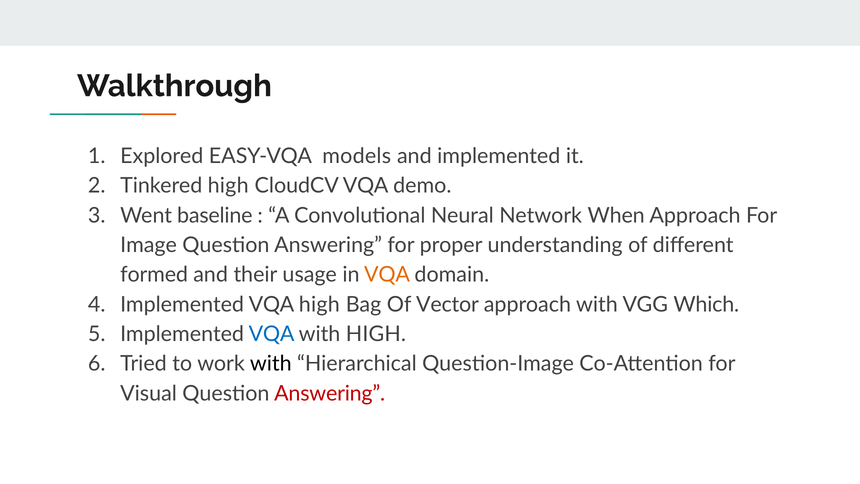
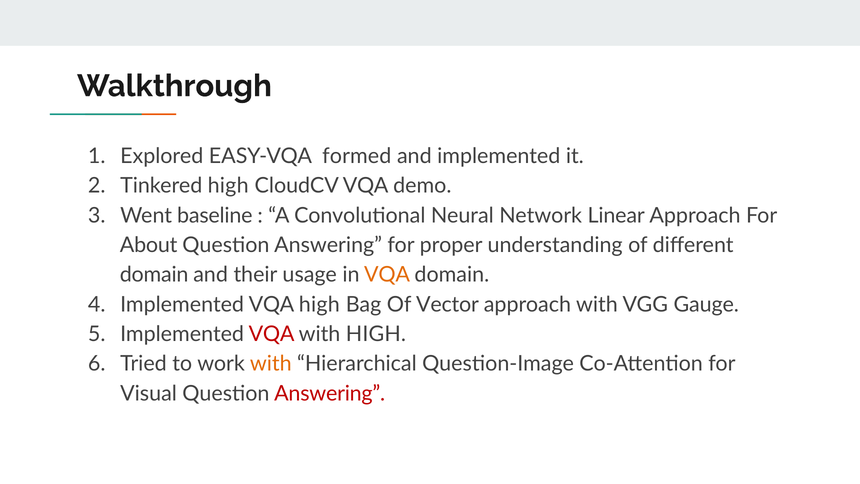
models: models -> formed (357, 156)
When: When -> Linear (616, 215)
Image: Image -> About (149, 245)
formed: formed -> domain (154, 275)
Which: Which -> Gauge (706, 304)
VQA colour: blue -> red (272, 334)
with colour: black -> orange (271, 364)
